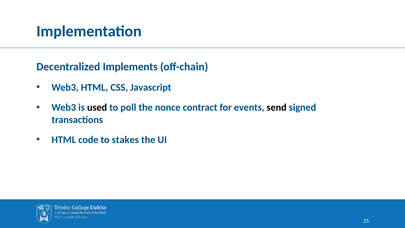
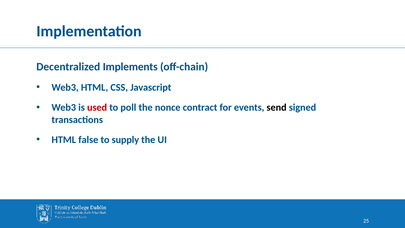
used colour: black -> red (97, 107)
code: code -> false (88, 140)
stakes: stakes -> supply (125, 140)
